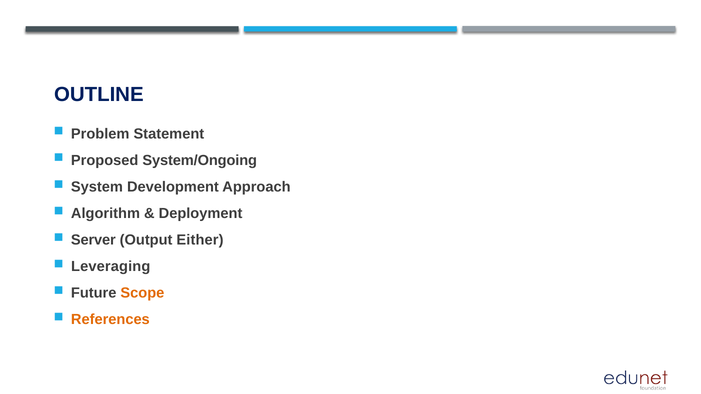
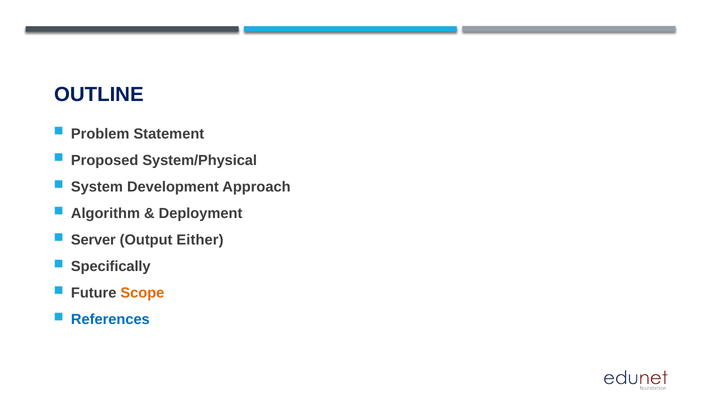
System/Ongoing: System/Ongoing -> System/Physical (200, 160)
Leveraging: Leveraging -> Specifically (111, 267)
References colour: orange -> blue (110, 320)
